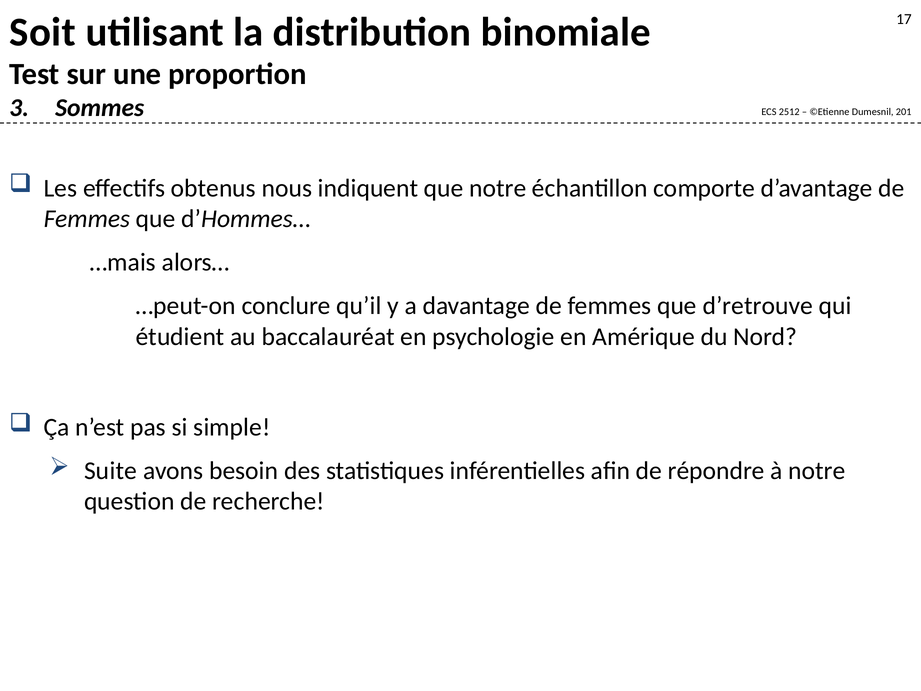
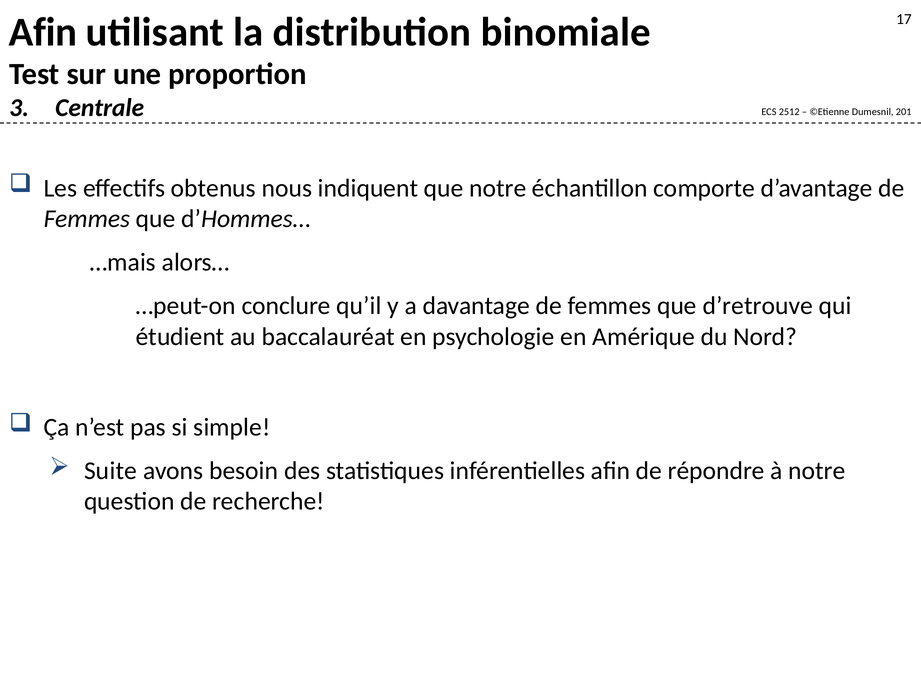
Soit: Soit -> Afin (43, 32)
Sommes: Sommes -> Centrale (100, 108)
